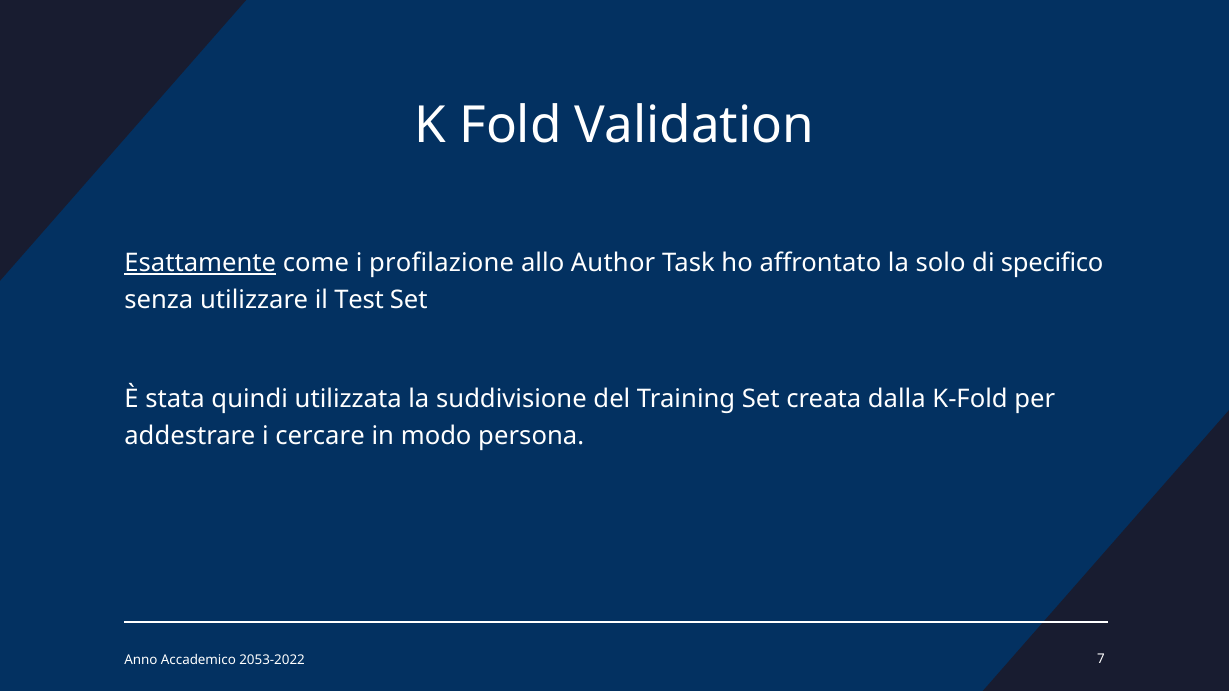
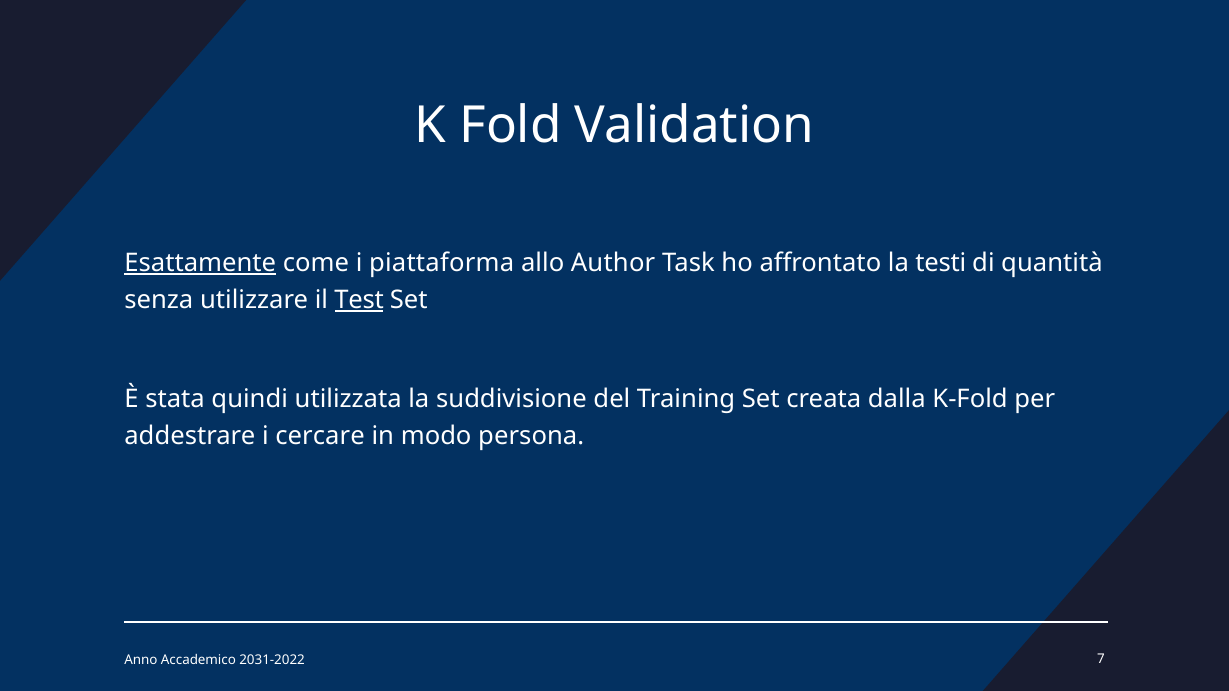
profilazione: profilazione -> piattaforma (442, 263)
solo: solo -> testi (941, 263)
specifico: specifico -> quantità (1052, 263)
Test underline: none -> present (359, 300)
2053-2022: 2053-2022 -> 2031-2022 (272, 660)
